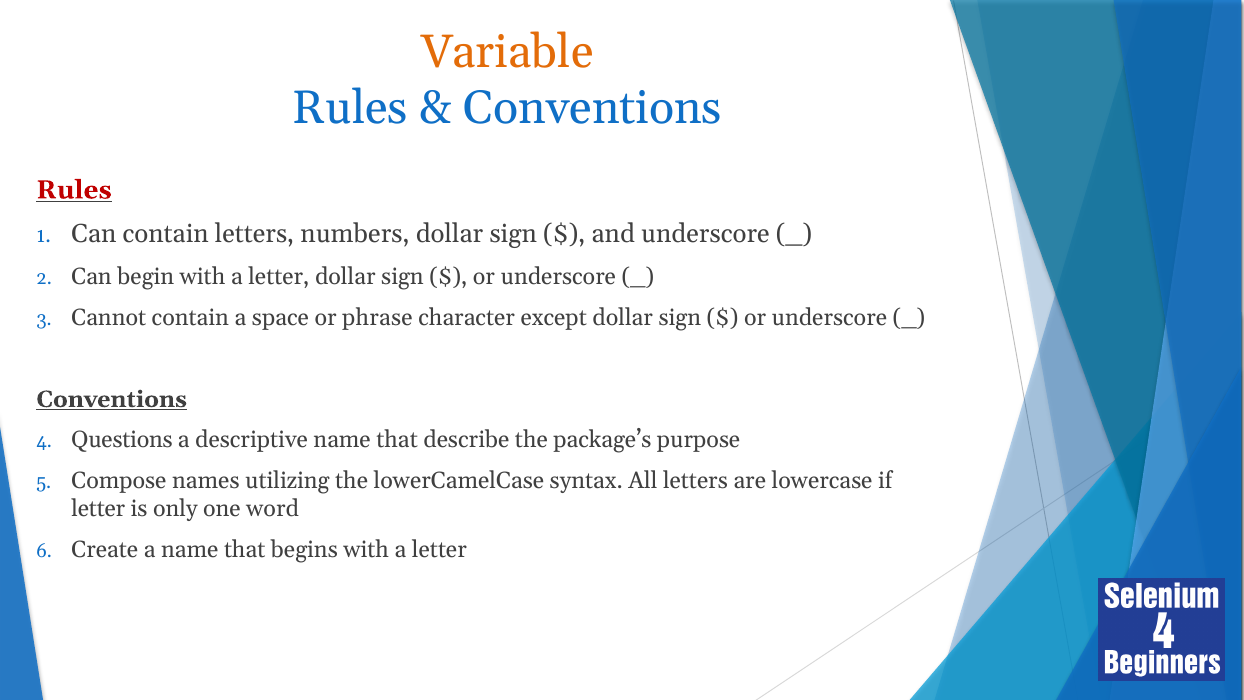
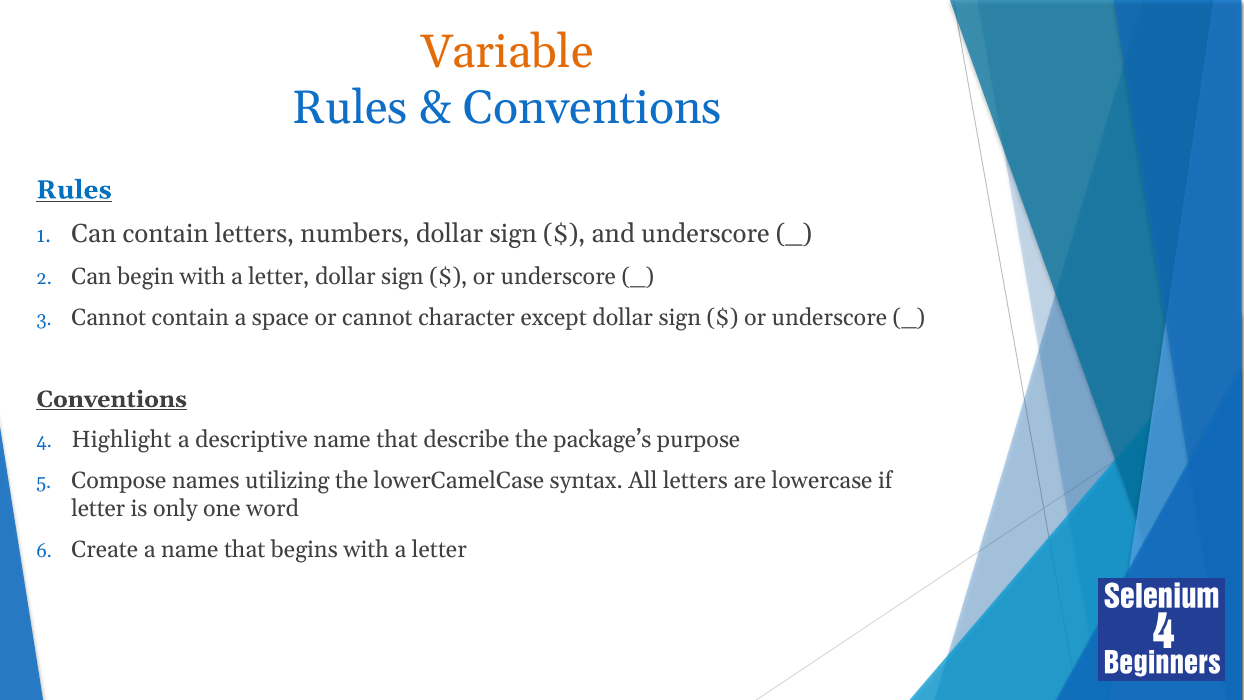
Rules colour: red -> blue (74, 190)
or phrase: phrase -> cannot (377, 317)
Questions: Questions -> Highlight (122, 440)
